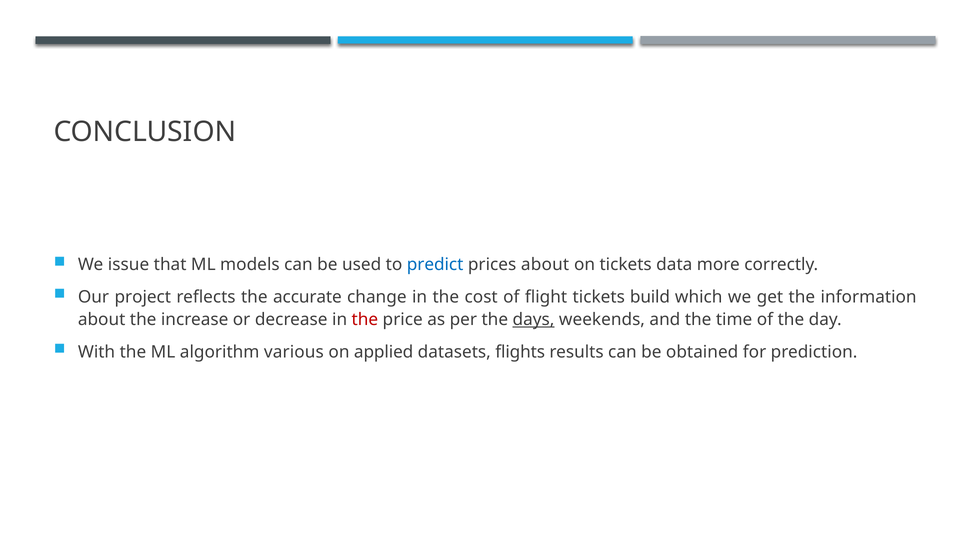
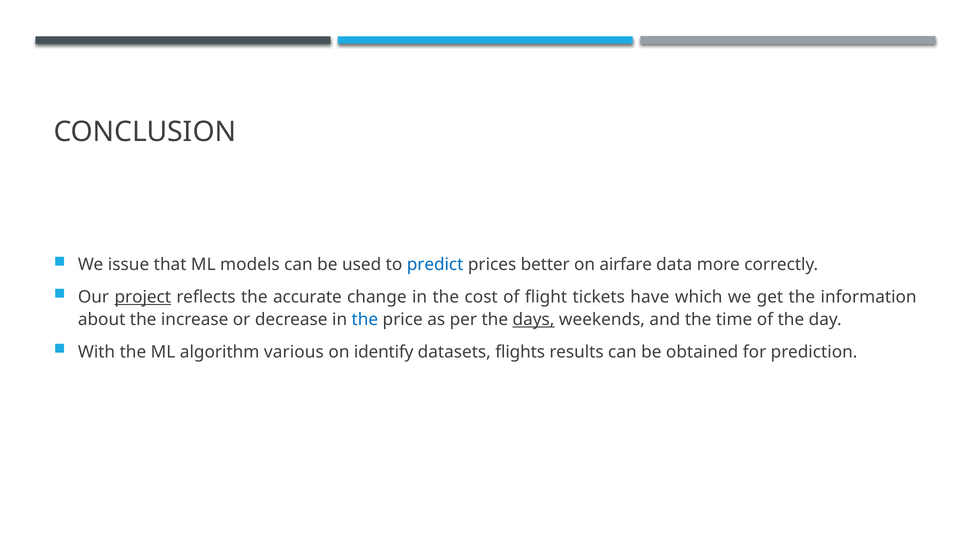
prices about: about -> better (545, 265)
on tickets: tickets -> airfare (626, 265)
project underline: none -> present (143, 297)
build: build -> have (650, 297)
the colour: red -> blue (365, 320)
applied: applied -> identify (384, 352)
